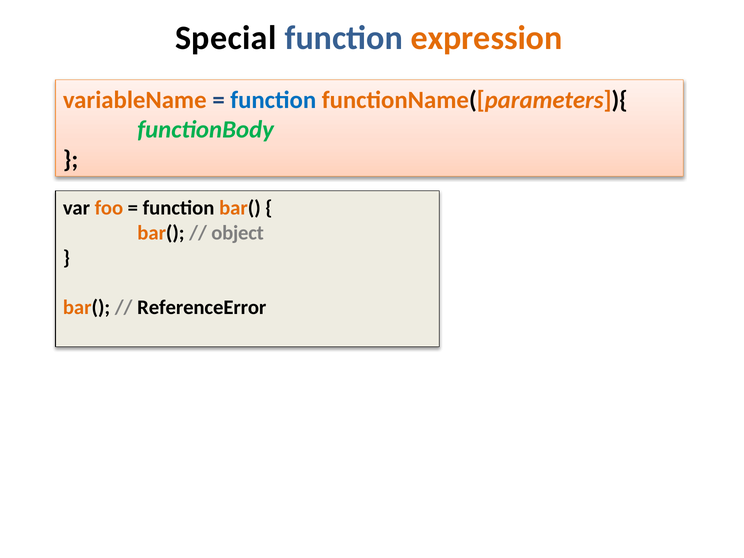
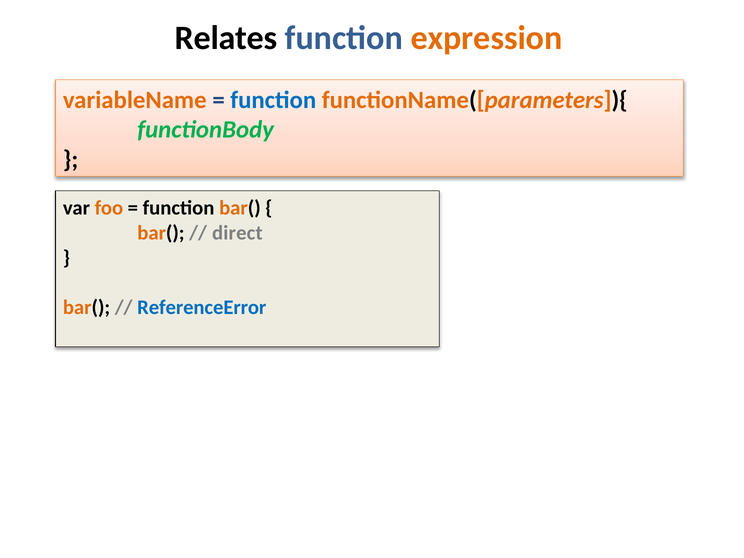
Special: Special -> Relates (226, 38)
object: object -> direct (237, 233)
ReferenceError colour: black -> blue (202, 307)
